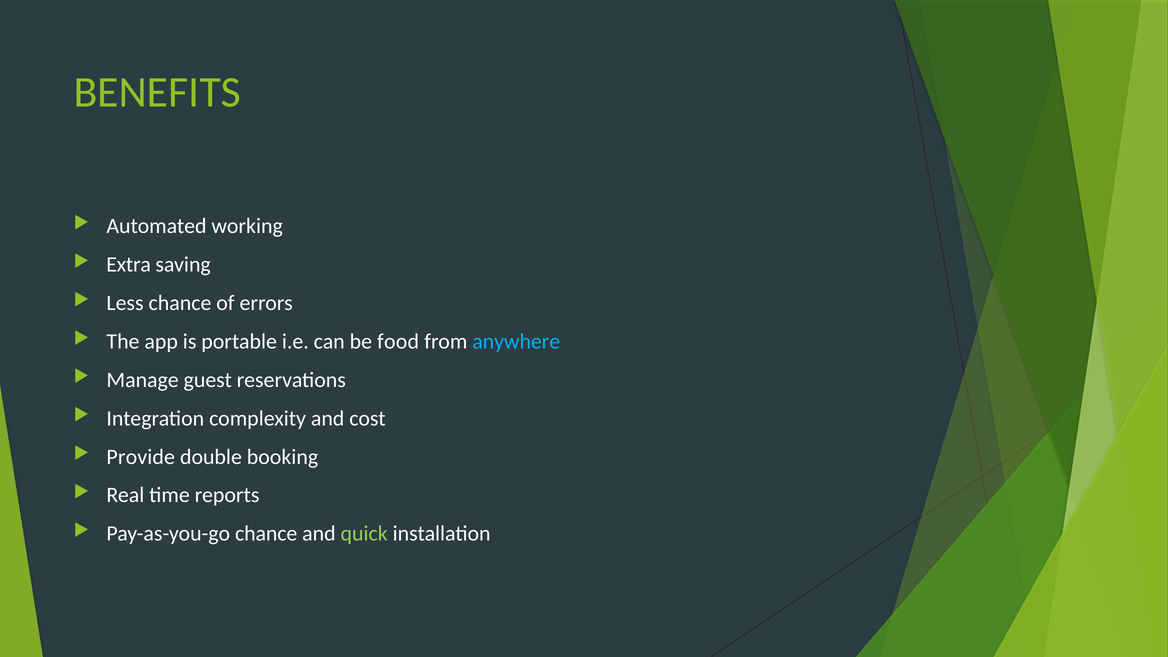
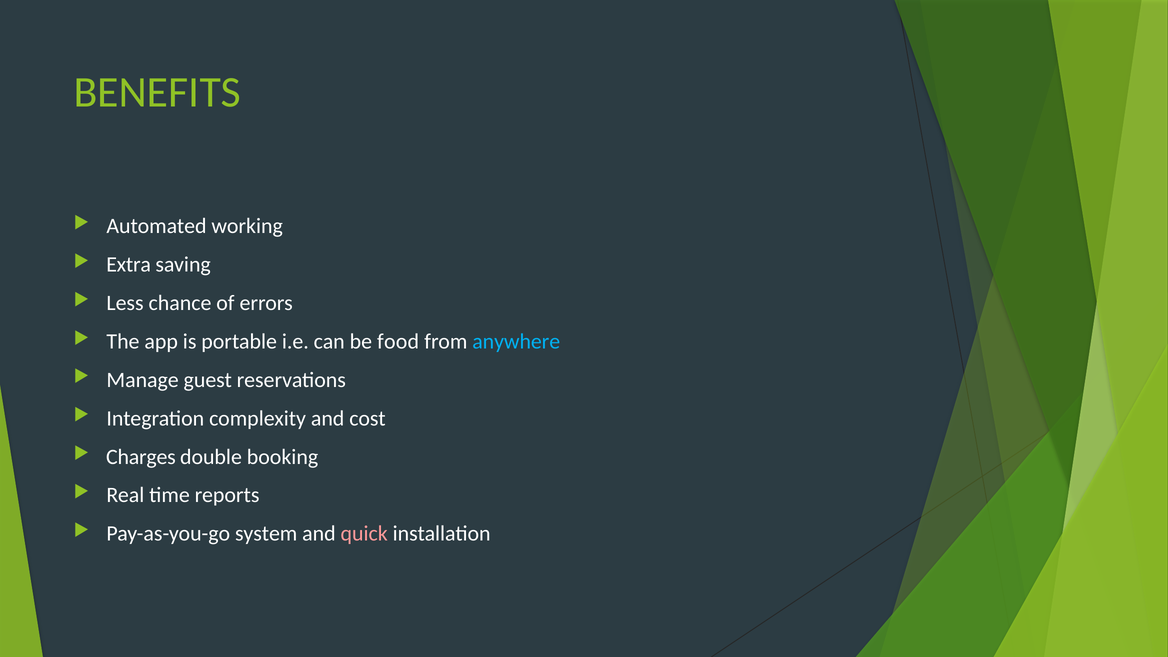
Provide: Provide -> Charges (141, 457)
Pay-as-you-go chance: chance -> system (266, 534)
quick colour: light green -> pink (364, 534)
